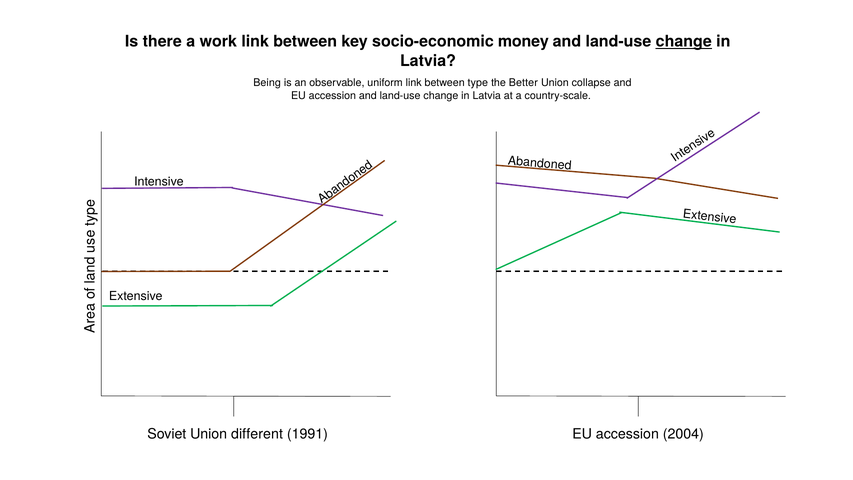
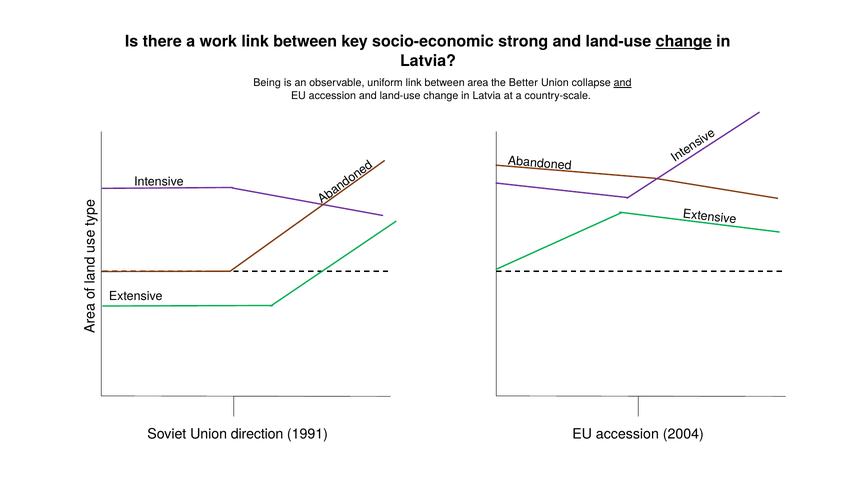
money: money -> strong (523, 42)
type: type -> area (478, 83)
and underline: none -> present (623, 83)
different: different -> direction (257, 434)
